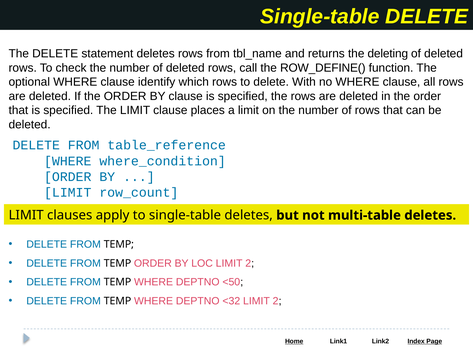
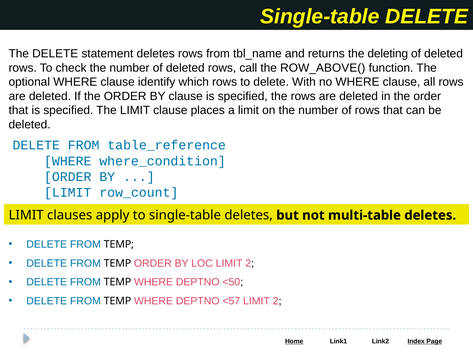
ROW_DEFINE(: ROW_DEFINE( -> ROW_ABOVE( (323, 68)
<32: <32 -> <57 (231, 301)
